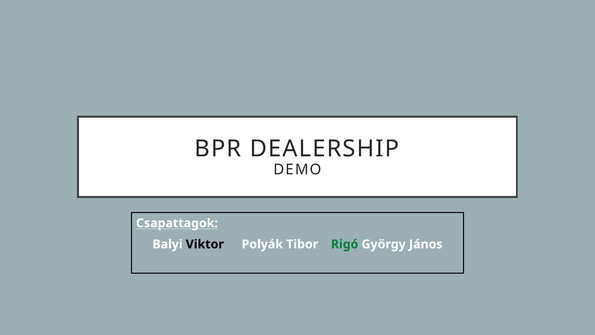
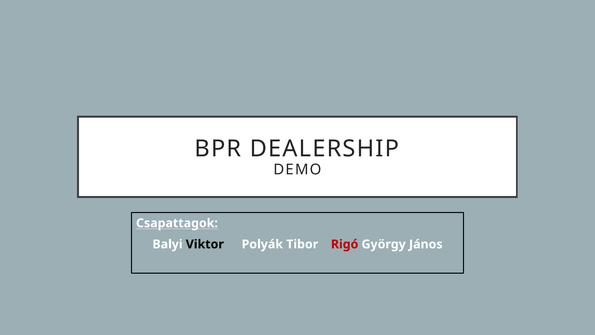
Rigó colour: green -> red (345, 244)
